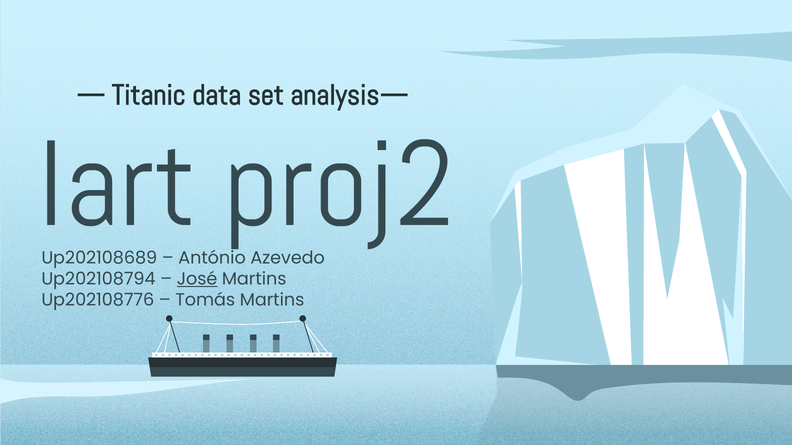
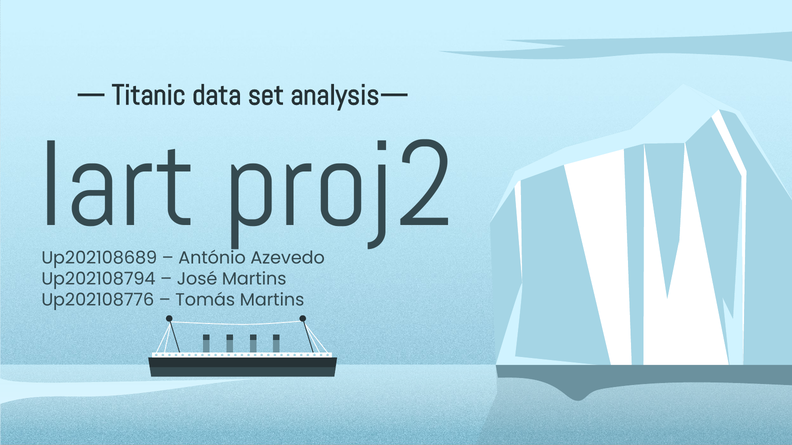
José underline: present -> none (197, 279)
